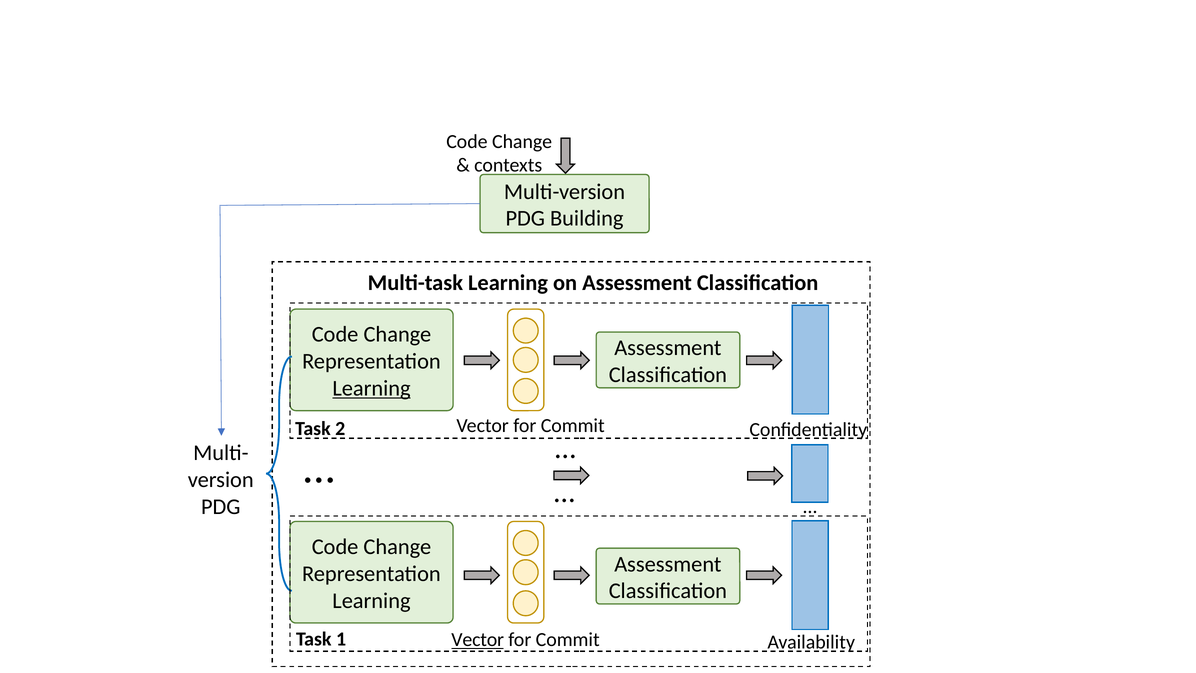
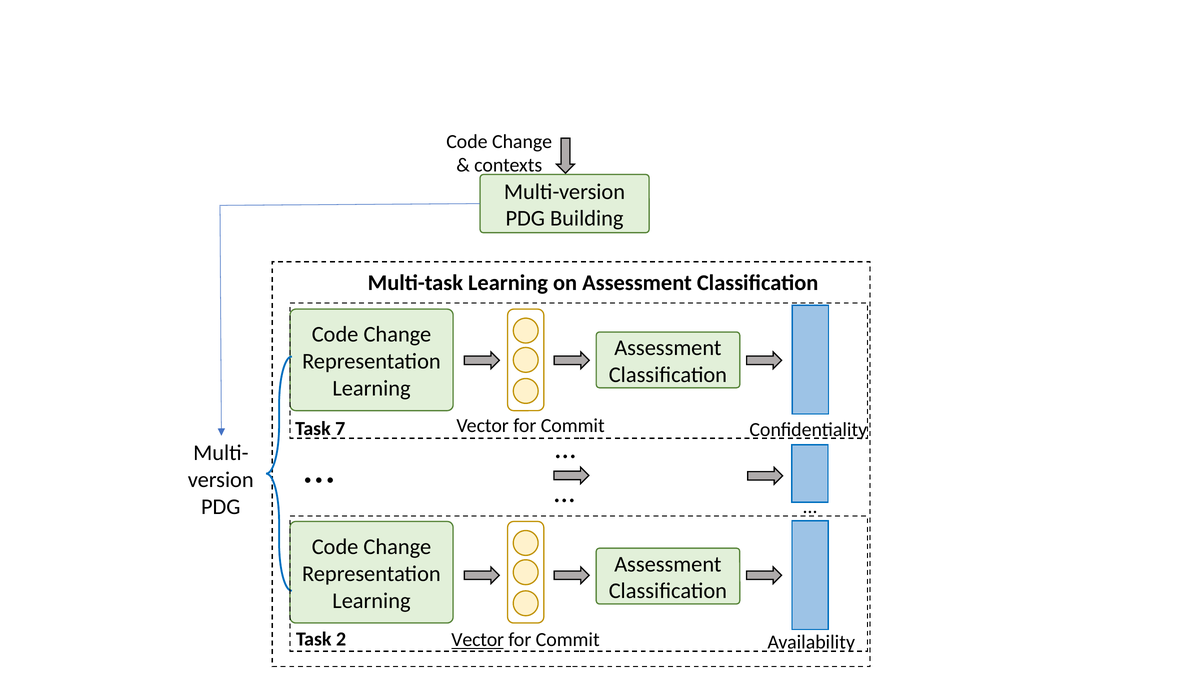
Learning underline: present -> none (371, 388)
2: 2 -> 7 (340, 429)
1: 1 -> 2 (341, 639)
